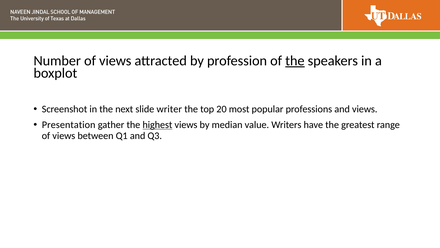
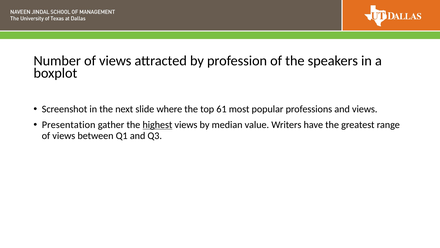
the underline: present -> none (295, 61)
writer: writer -> where (169, 109)
20: 20 -> 61 (222, 109)
